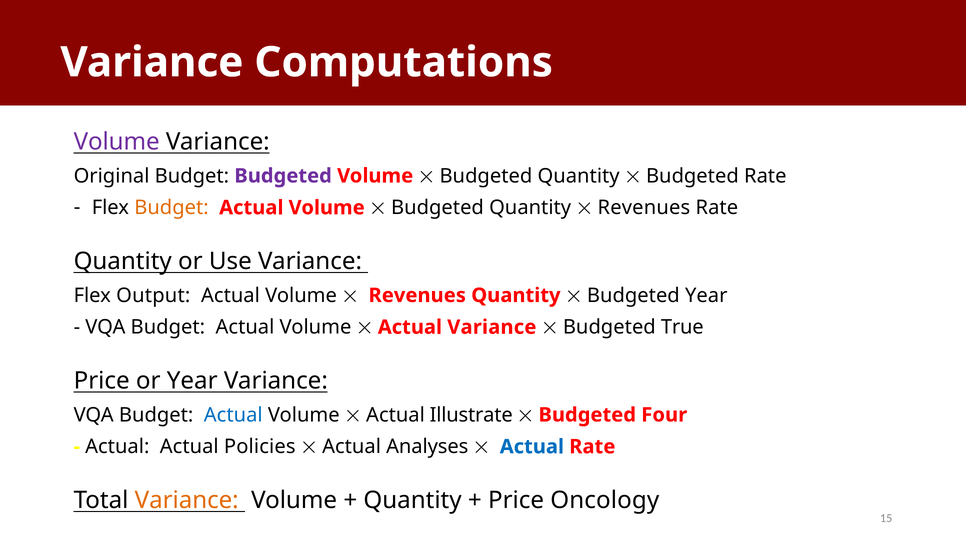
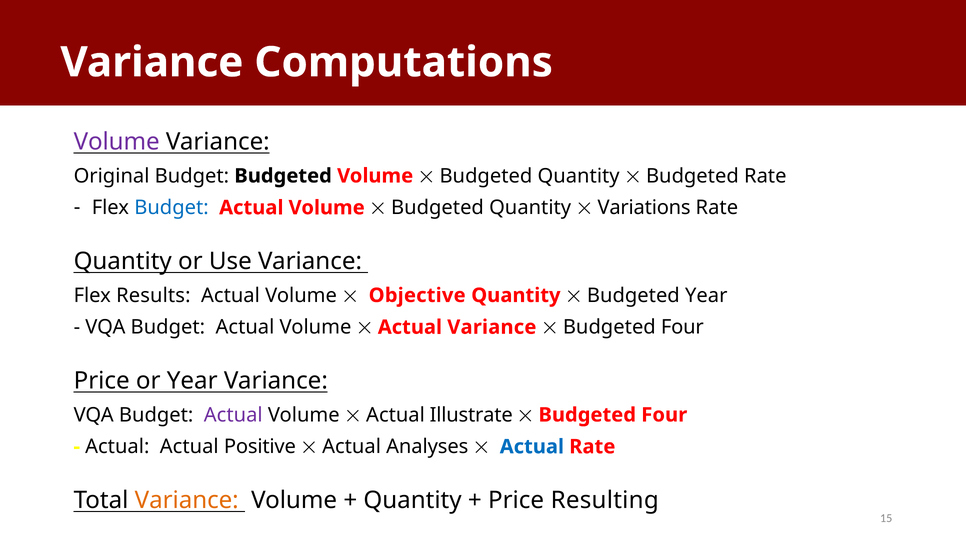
Budgeted colour: purple -> black (283, 176)
Budget colour: orange -> blue (172, 208)
Revenues: Revenues -> Variations (644, 208)
Output: Output -> Results (153, 296)
Revenues: Revenues -> Objective (417, 296)
True: True -> Four (682, 327)
Actual colour: blue -> purple (233, 415)
Policies: Policies -> Positive (260, 447)
Oncology: Oncology -> Resulting (605, 501)
